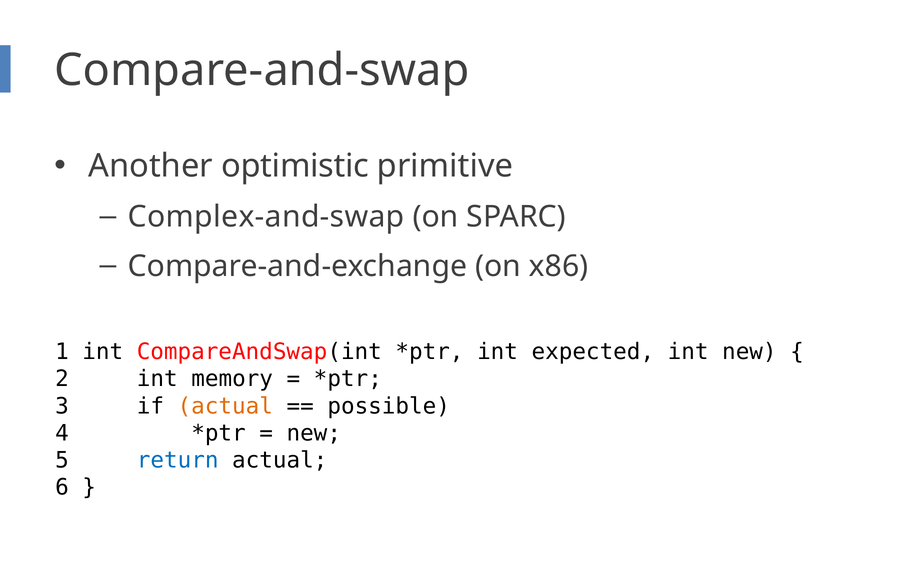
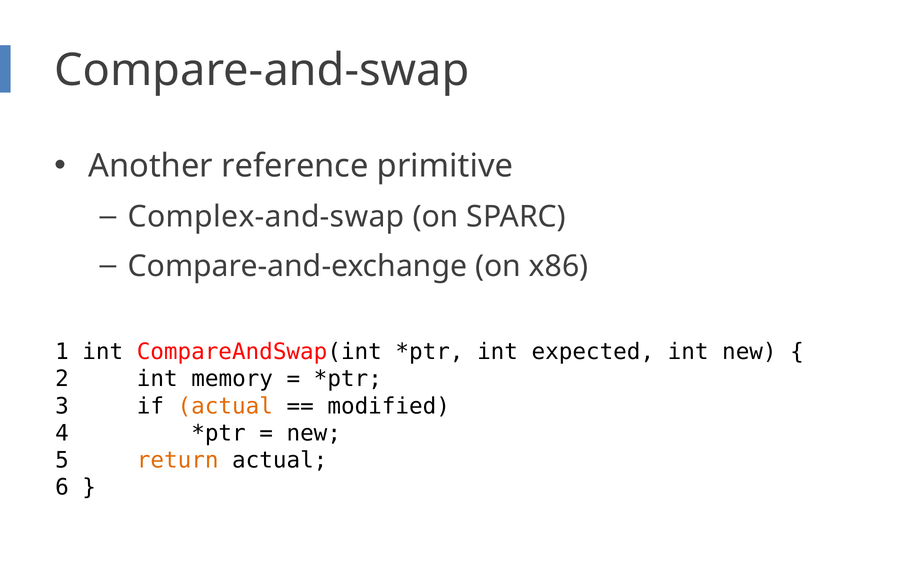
optimistic: optimistic -> reference (295, 166)
possible: possible -> modified (389, 407)
return colour: blue -> orange (178, 461)
